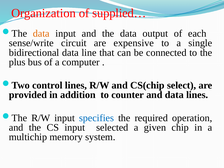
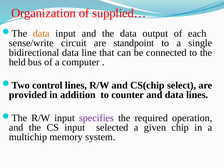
expensive: expensive -> standpoint (134, 43)
plus: plus -> held (17, 62)
specifies colour: blue -> purple (97, 118)
